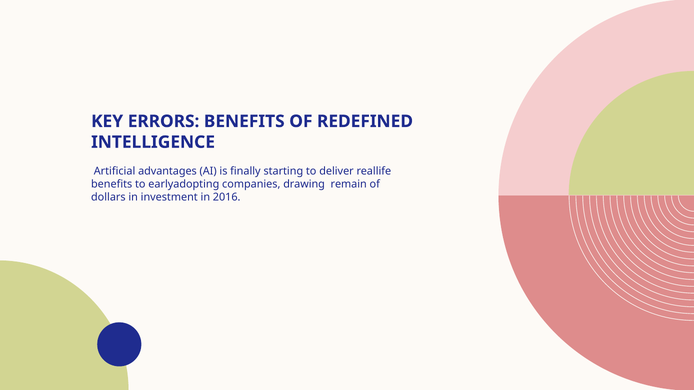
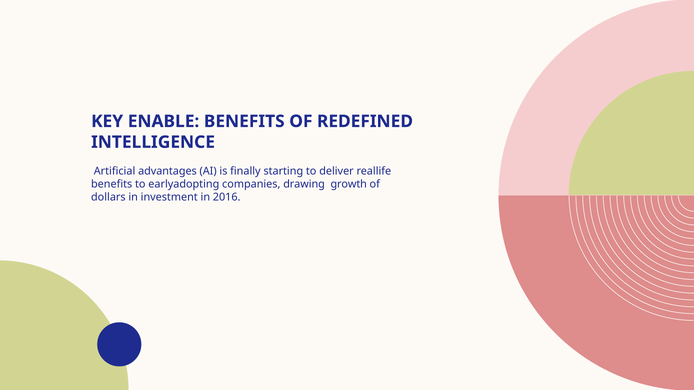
ERRORS: ERRORS -> ENABLE (164, 121)
remain: remain -> growth (349, 184)
